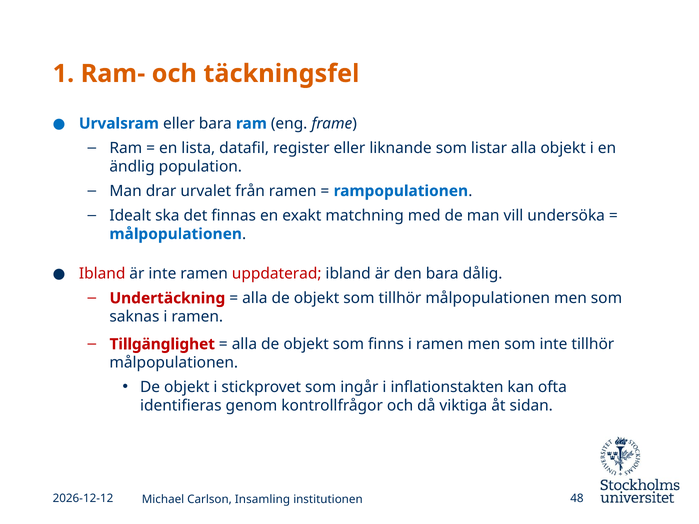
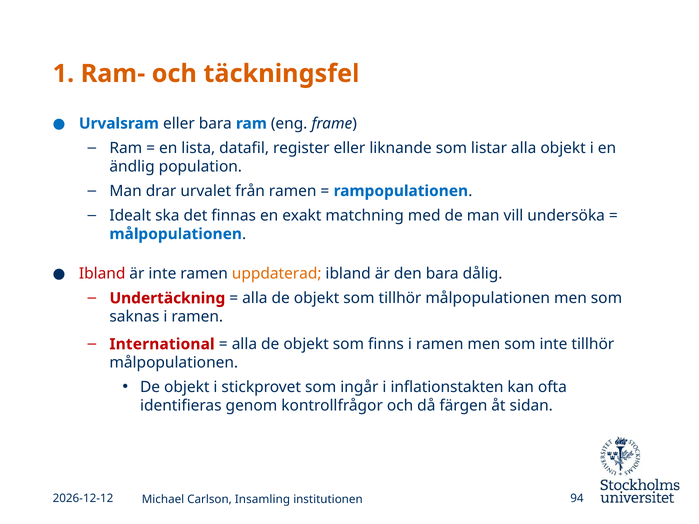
uppdaterad colour: red -> orange (277, 274)
Tillgänglighet: Tillgänglighet -> International (162, 344)
viktiga: viktiga -> färgen (463, 406)
48: 48 -> 94 (577, 499)
